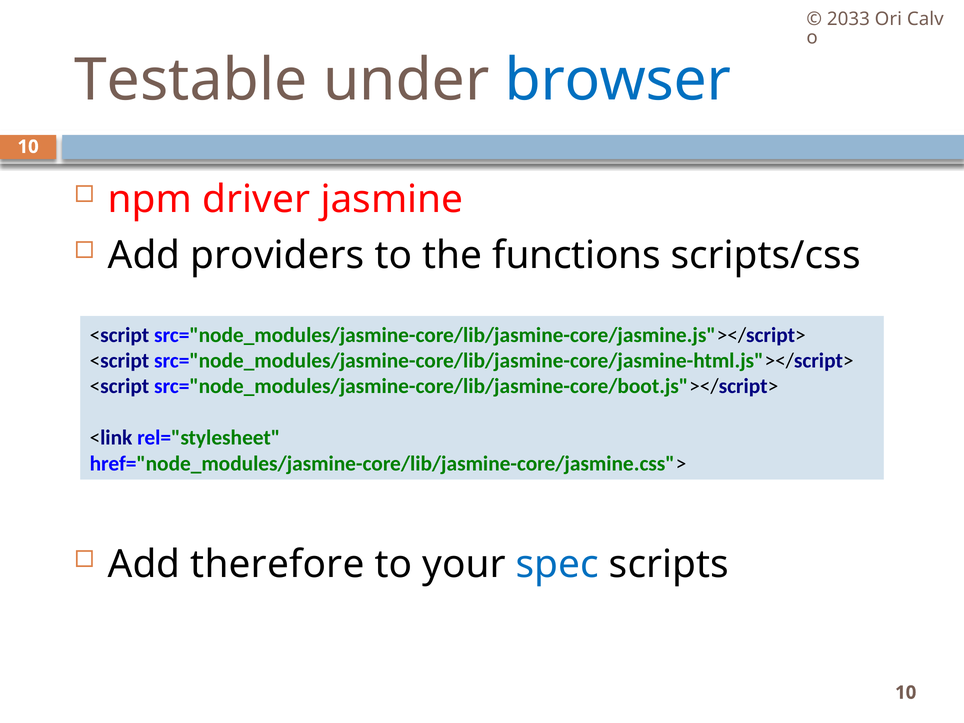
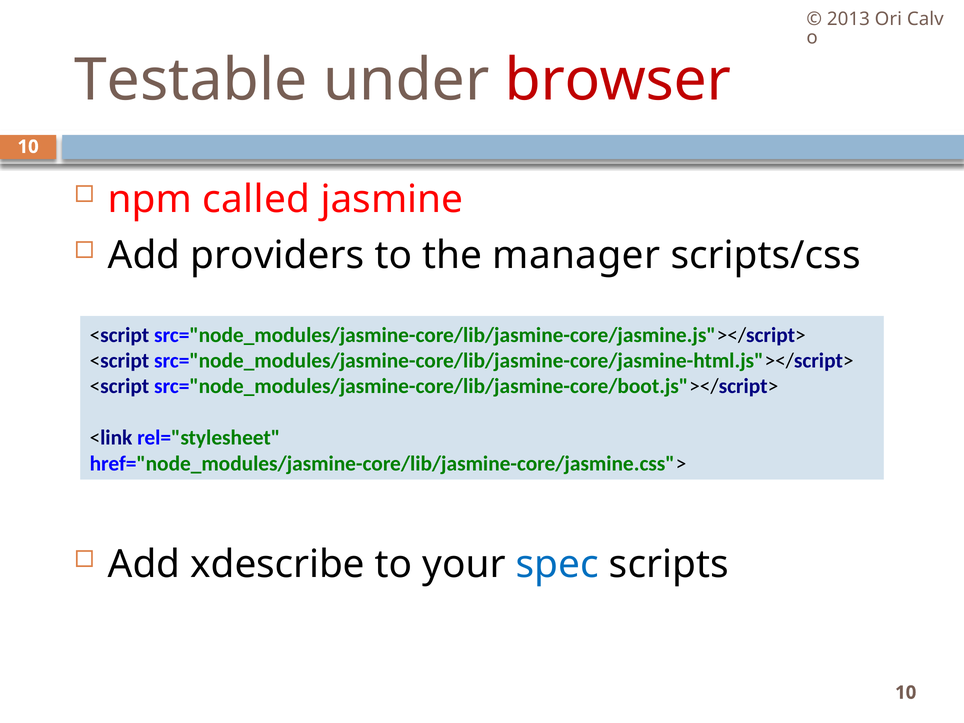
2033: 2033 -> 2013 (848, 19)
browser colour: blue -> red (618, 80)
driver: driver -> called (256, 199)
functions: functions -> manager (576, 256)
therefore: therefore -> xdescribe (278, 564)
